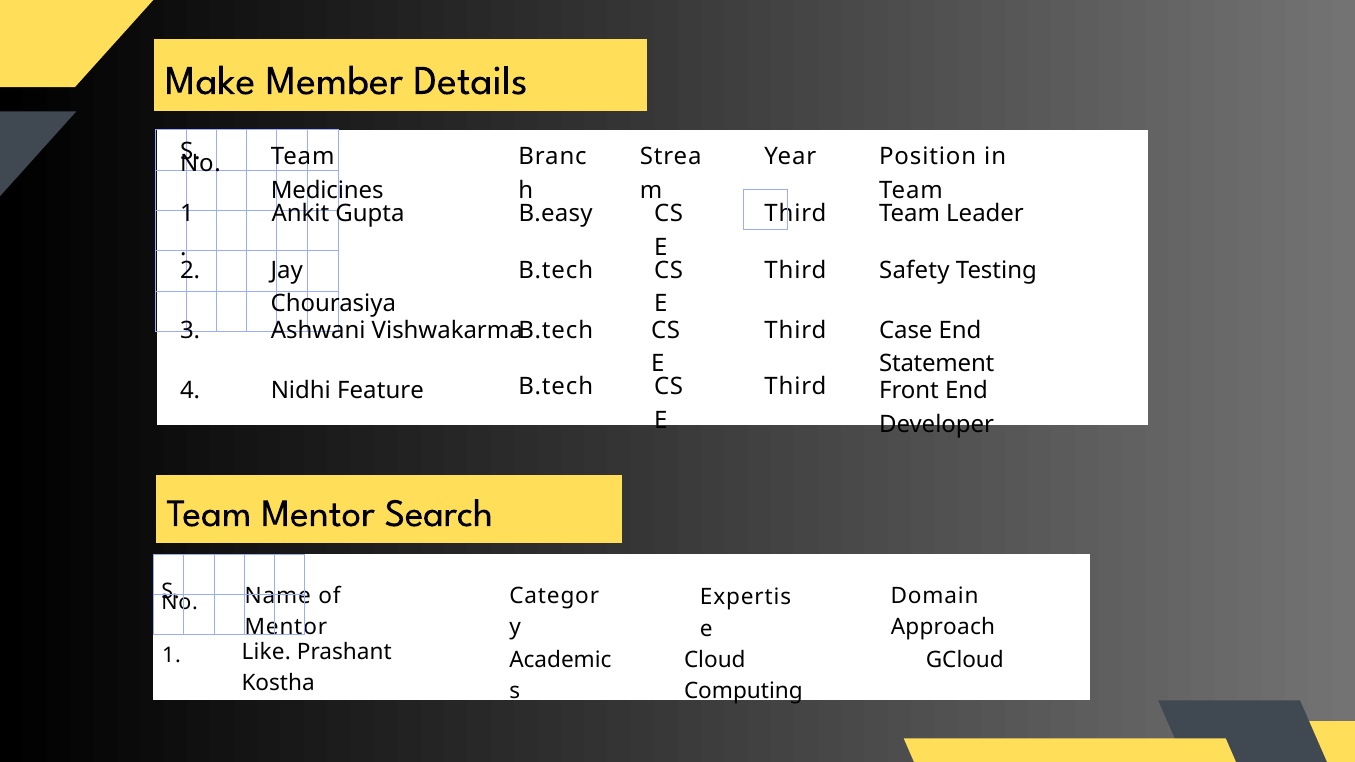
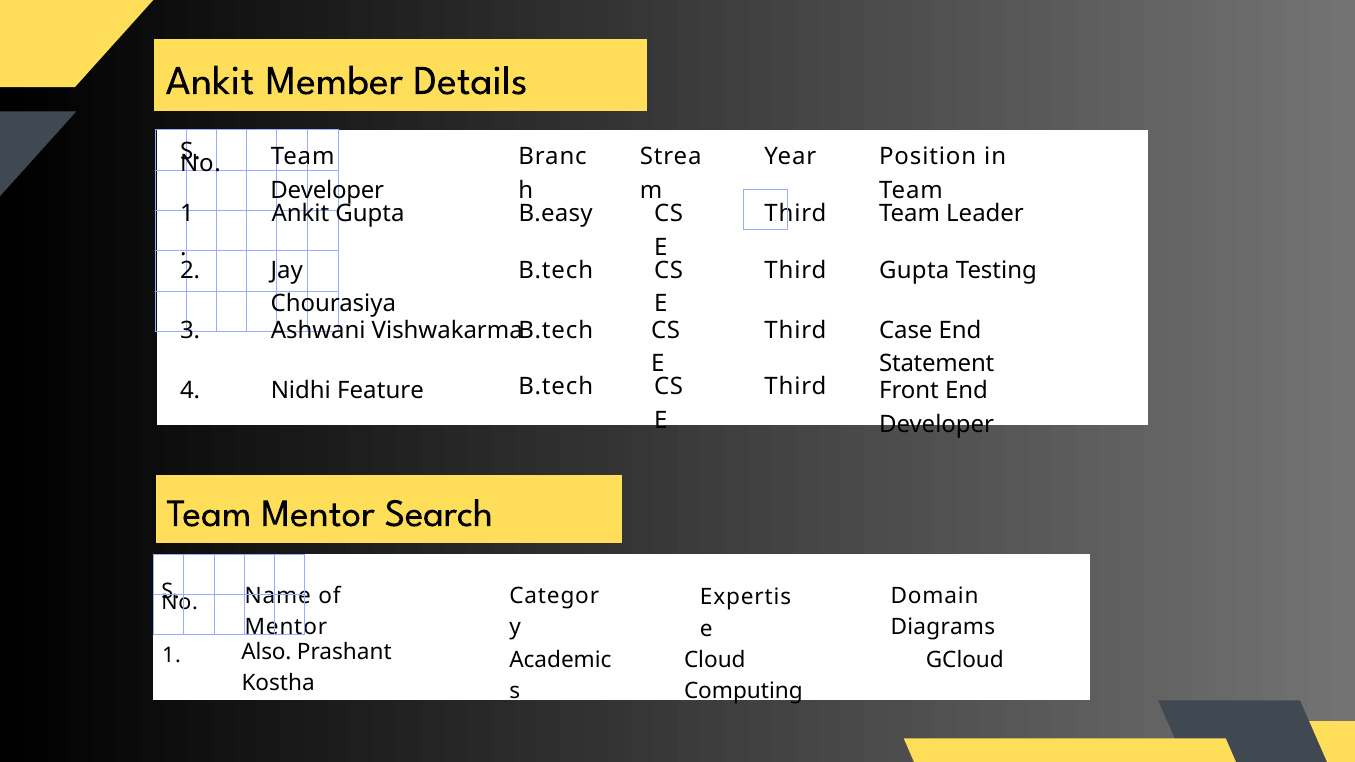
Make: Make -> Ankit (210, 80)
Medicines: Medicines -> Developer (327, 190)
Safety: Safety -> Gupta (914, 270)
Approach: Approach -> Diagrams (943, 627)
Like: Like -> Also (266, 652)
